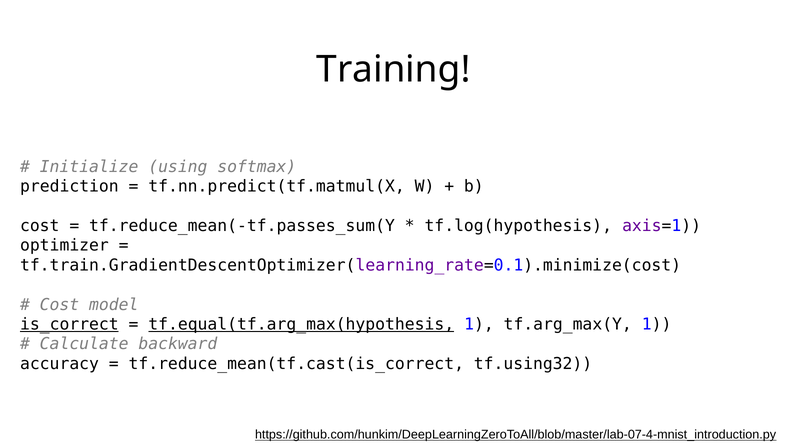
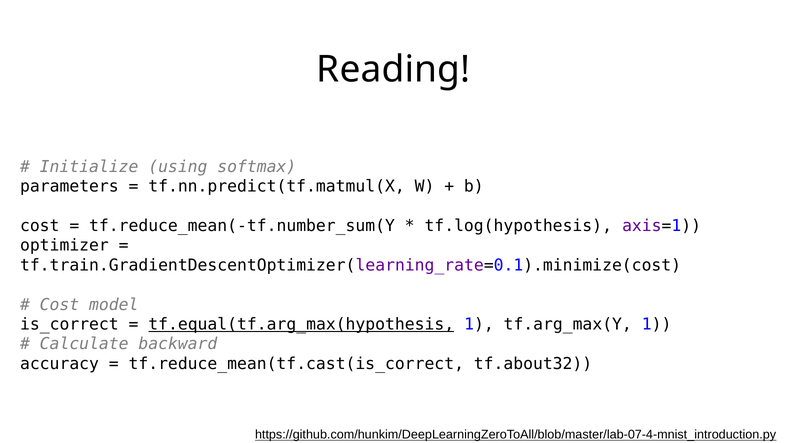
Training: Training -> Reading (393, 69)
prediction: prediction -> parameters (69, 186)
tf.reduce_mean(-tf.passes_sum(Y: tf.reduce_mean(-tf.passes_sum(Y -> tf.reduce_mean(-tf.number_sum(Y (242, 226)
is_correct underline: present -> none (69, 324)
tf.using32: tf.using32 -> tf.about32 (533, 363)
